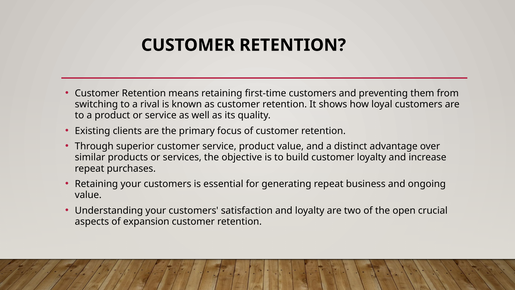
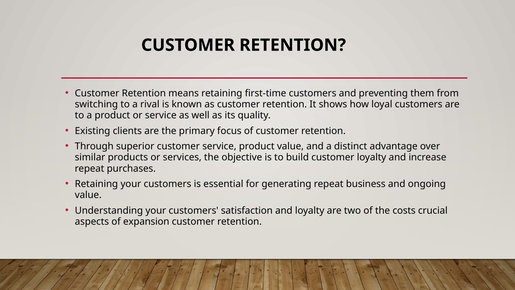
open: open -> costs (404, 210)
